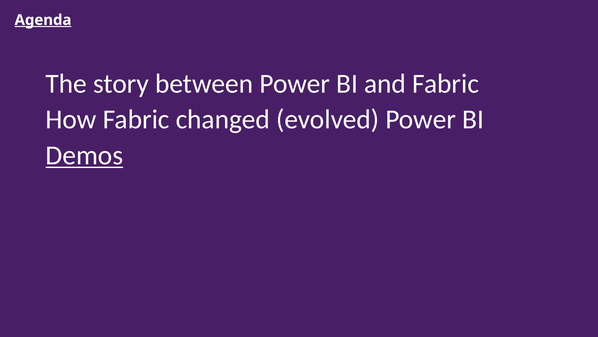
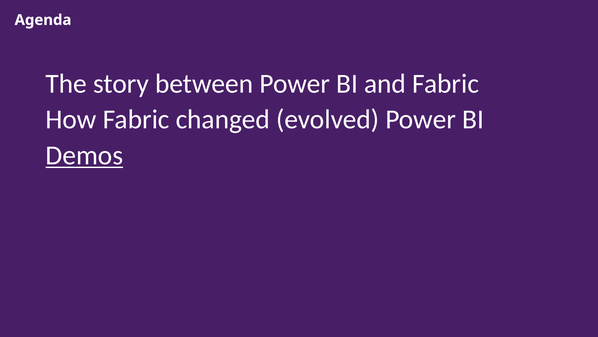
Agenda underline: present -> none (43, 20)
